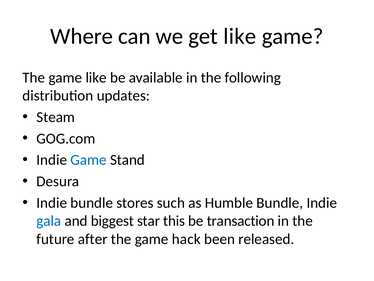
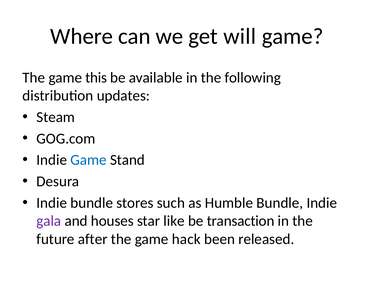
get like: like -> will (240, 36)
game like: like -> this (96, 77)
gala colour: blue -> purple (49, 221)
biggest: biggest -> houses (112, 221)
this: this -> like (174, 221)
